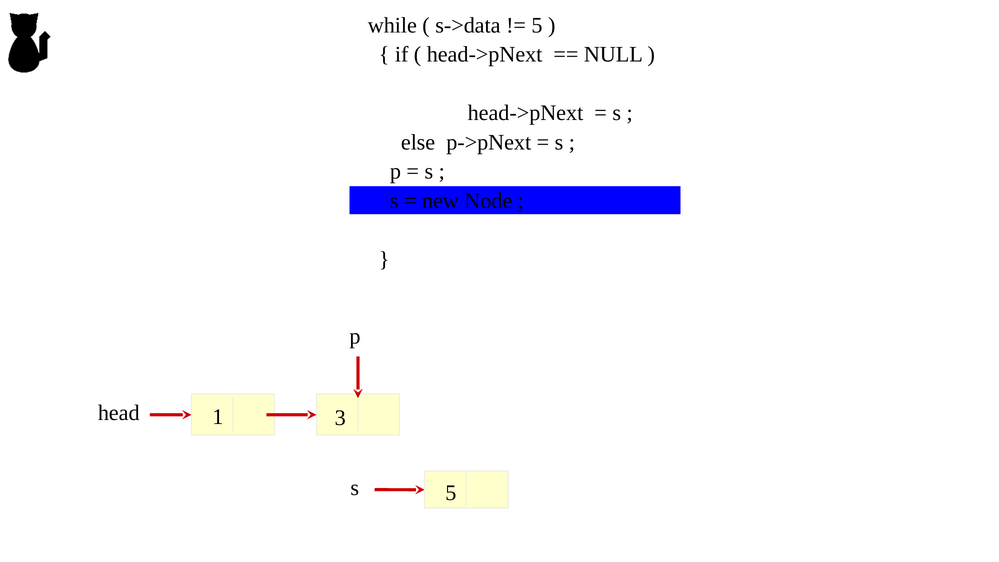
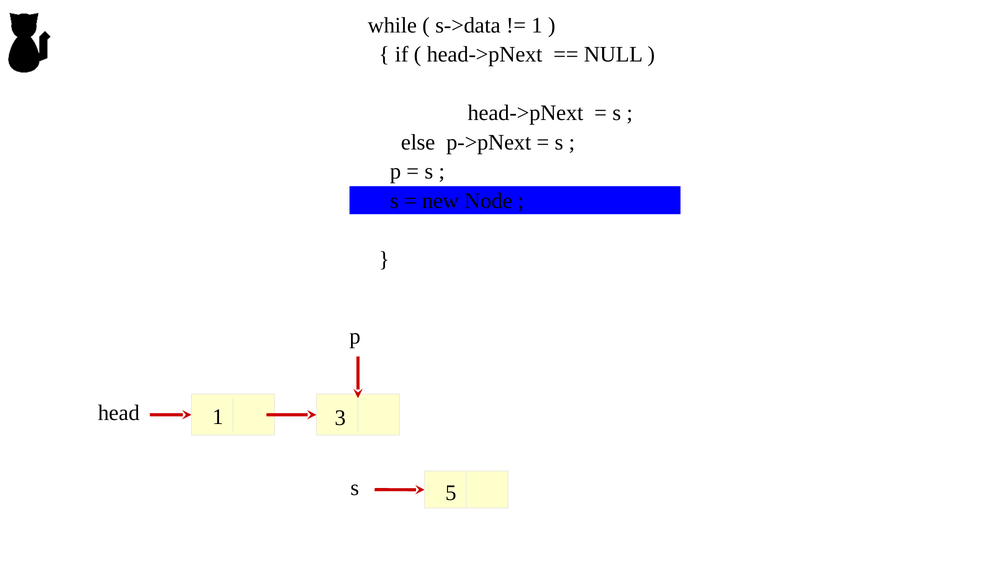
5: 5 -> 1 (537, 25)
